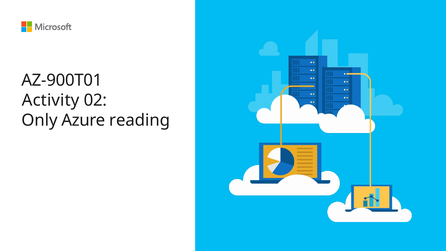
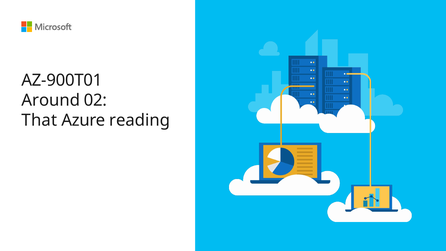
Activity: Activity -> Around (51, 100)
Only: Only -> That (39, 120)
